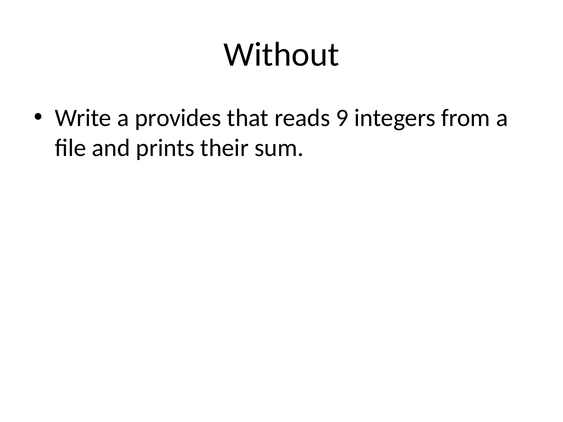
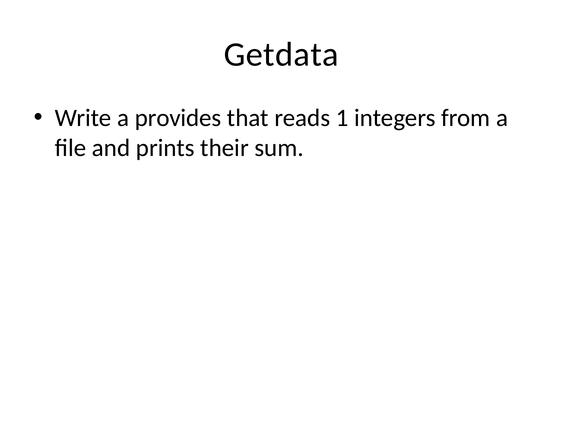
Without: Without -> Getdata (281, 55)
9: 9 -> 1 (342, 118)
